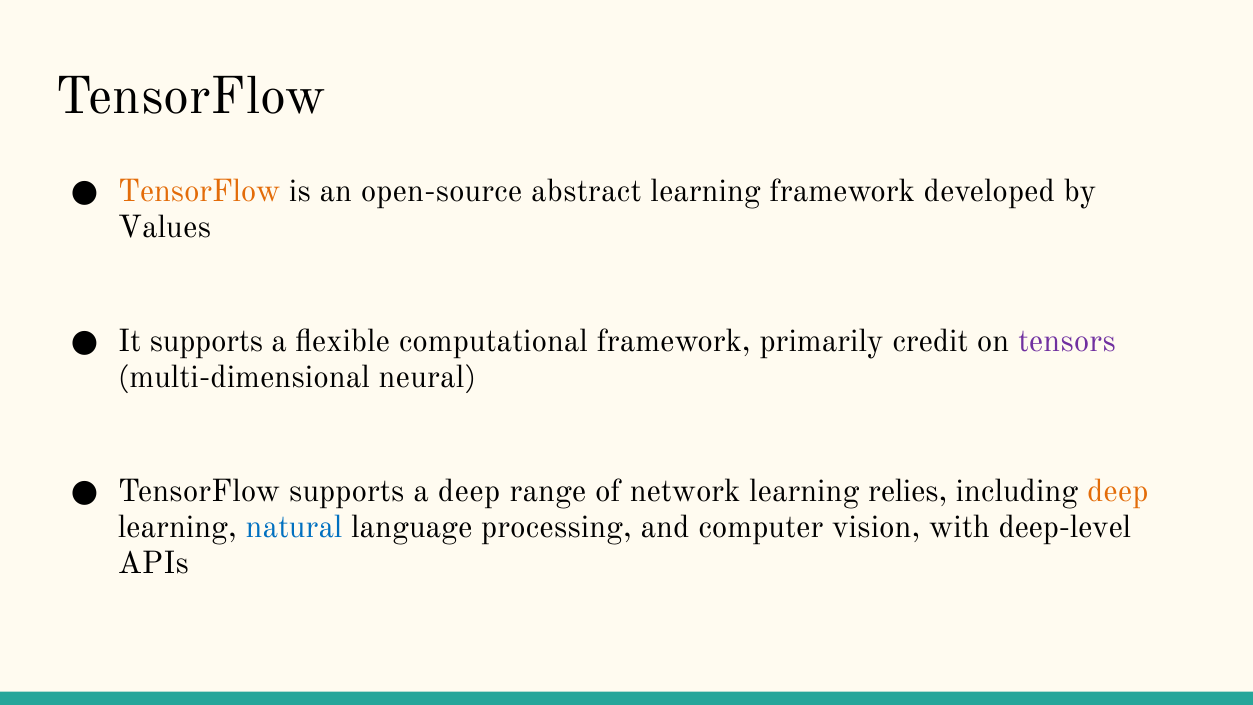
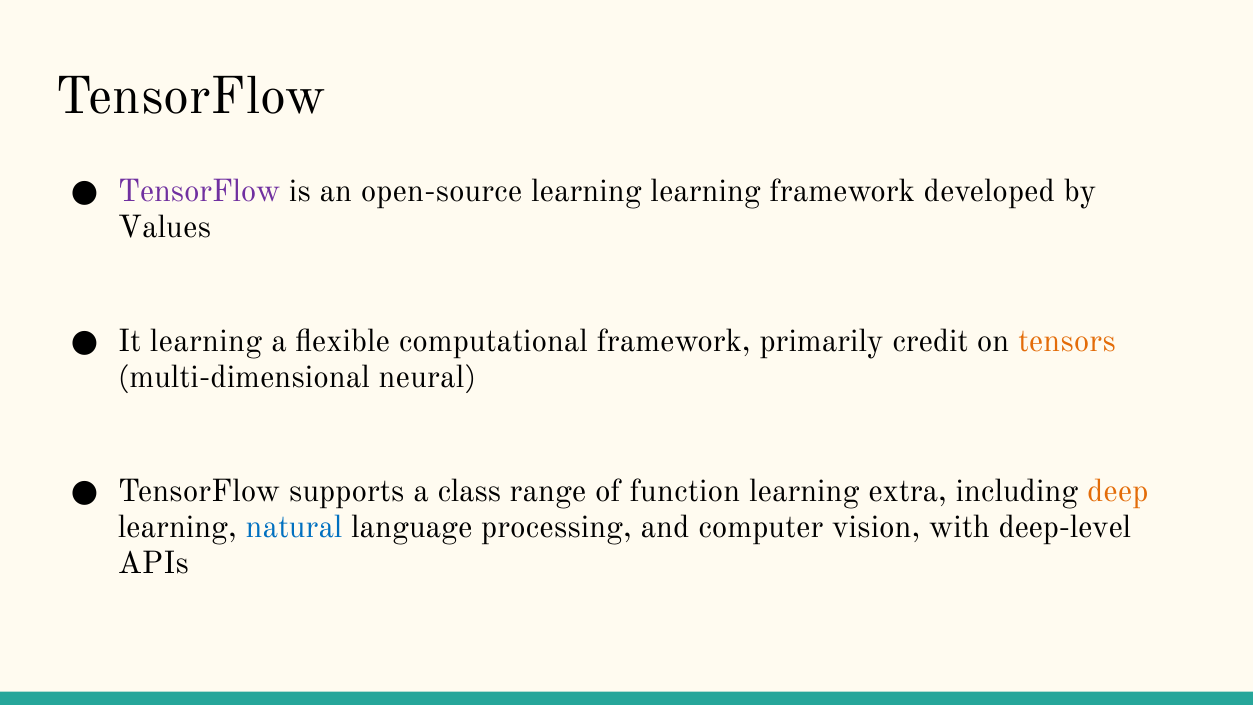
TensorFlow colour: orange -> purple (199, 191)
open-source abstract: abstract -> learning (586, 191)
It supports: supports -> learning (206, 341)
tensors colour: purple -> orange (1067, 341)
a deep: deep -> class (469, 491)
network: network -> function (685, 491)
relies: relies -> extra (908, 491)
